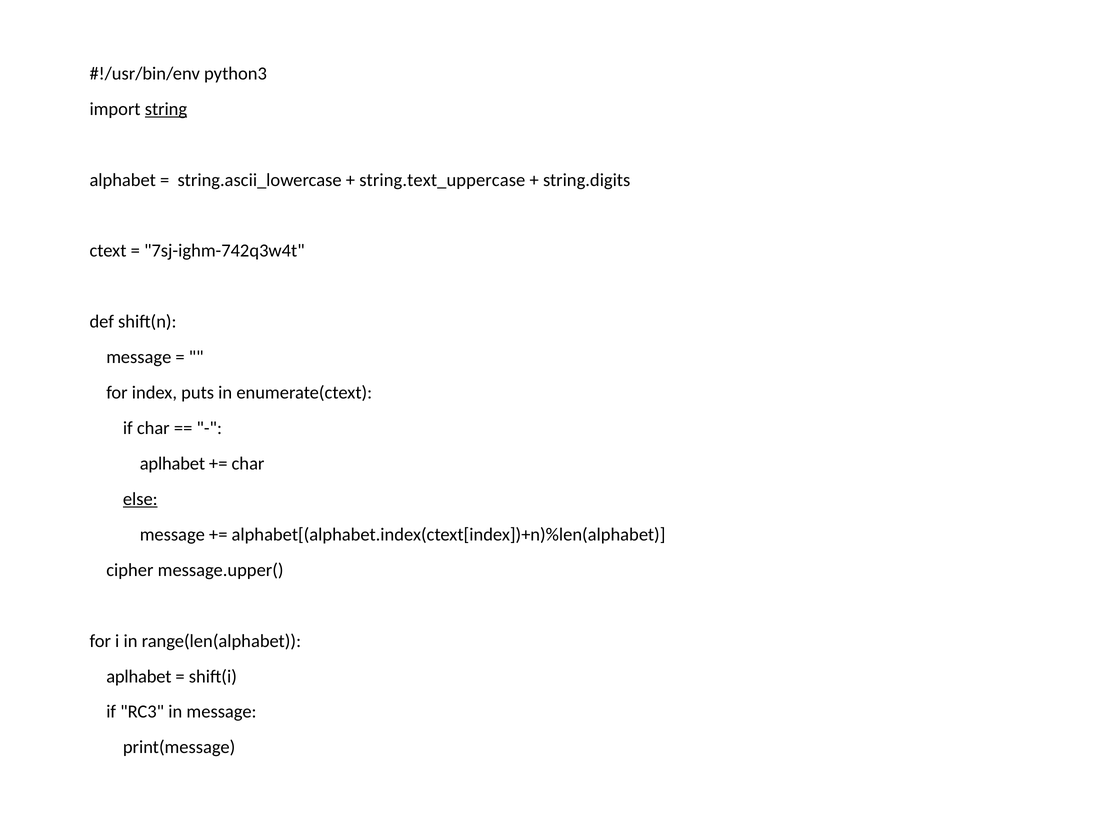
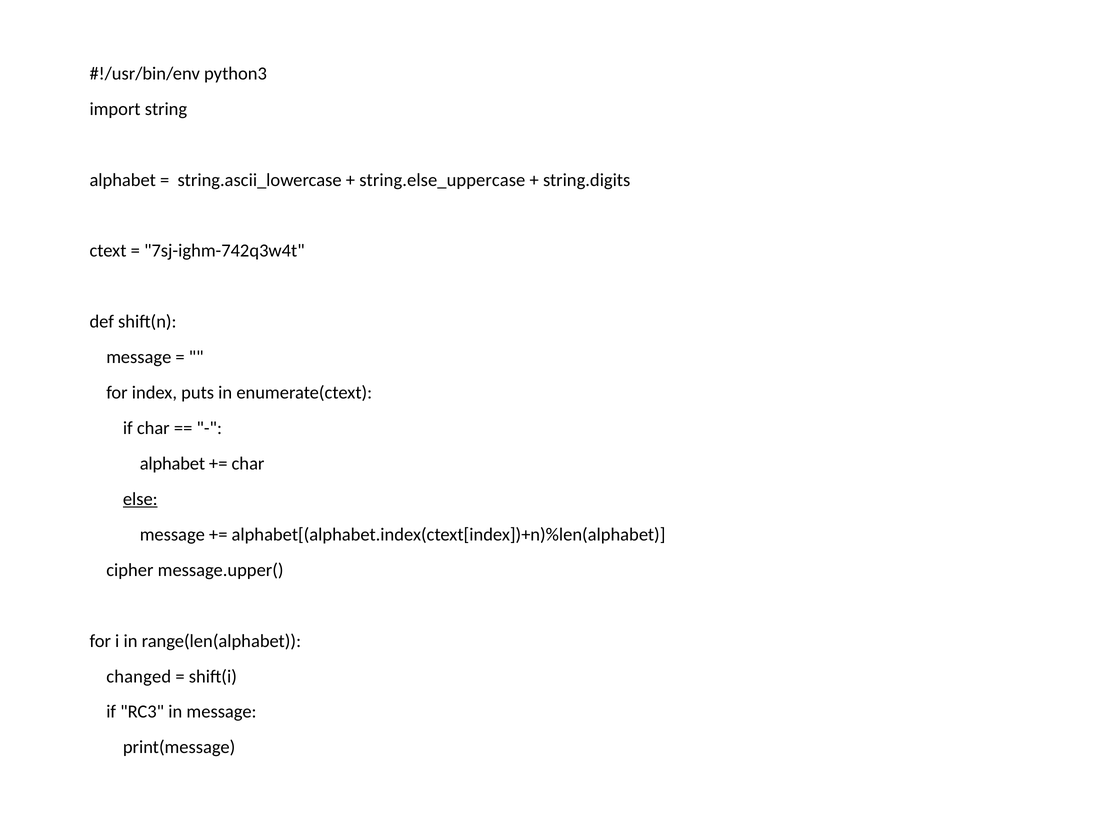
string underline: present -> none (166, 109)
string.text_uppercase: string.text_uppercase -> string.else_uppercase (442, 180)
aplhabet: aplhabet -> alphabet (172, 464)
aplhabet: aplhabet -> changed (139, 676)
